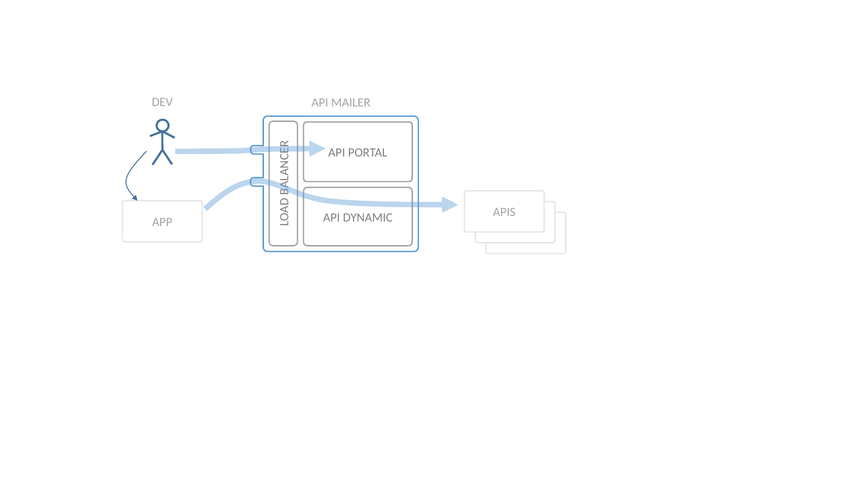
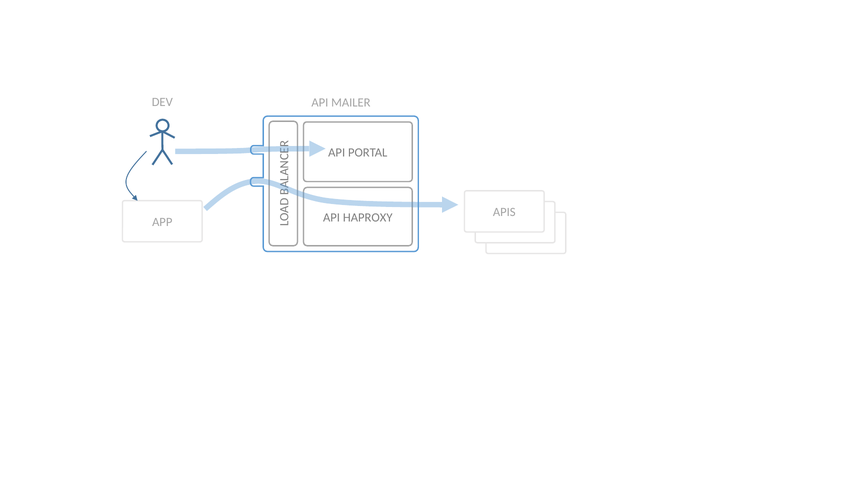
DYNAMIC: DYNAMIC -> HAPROXY (368, 218)
